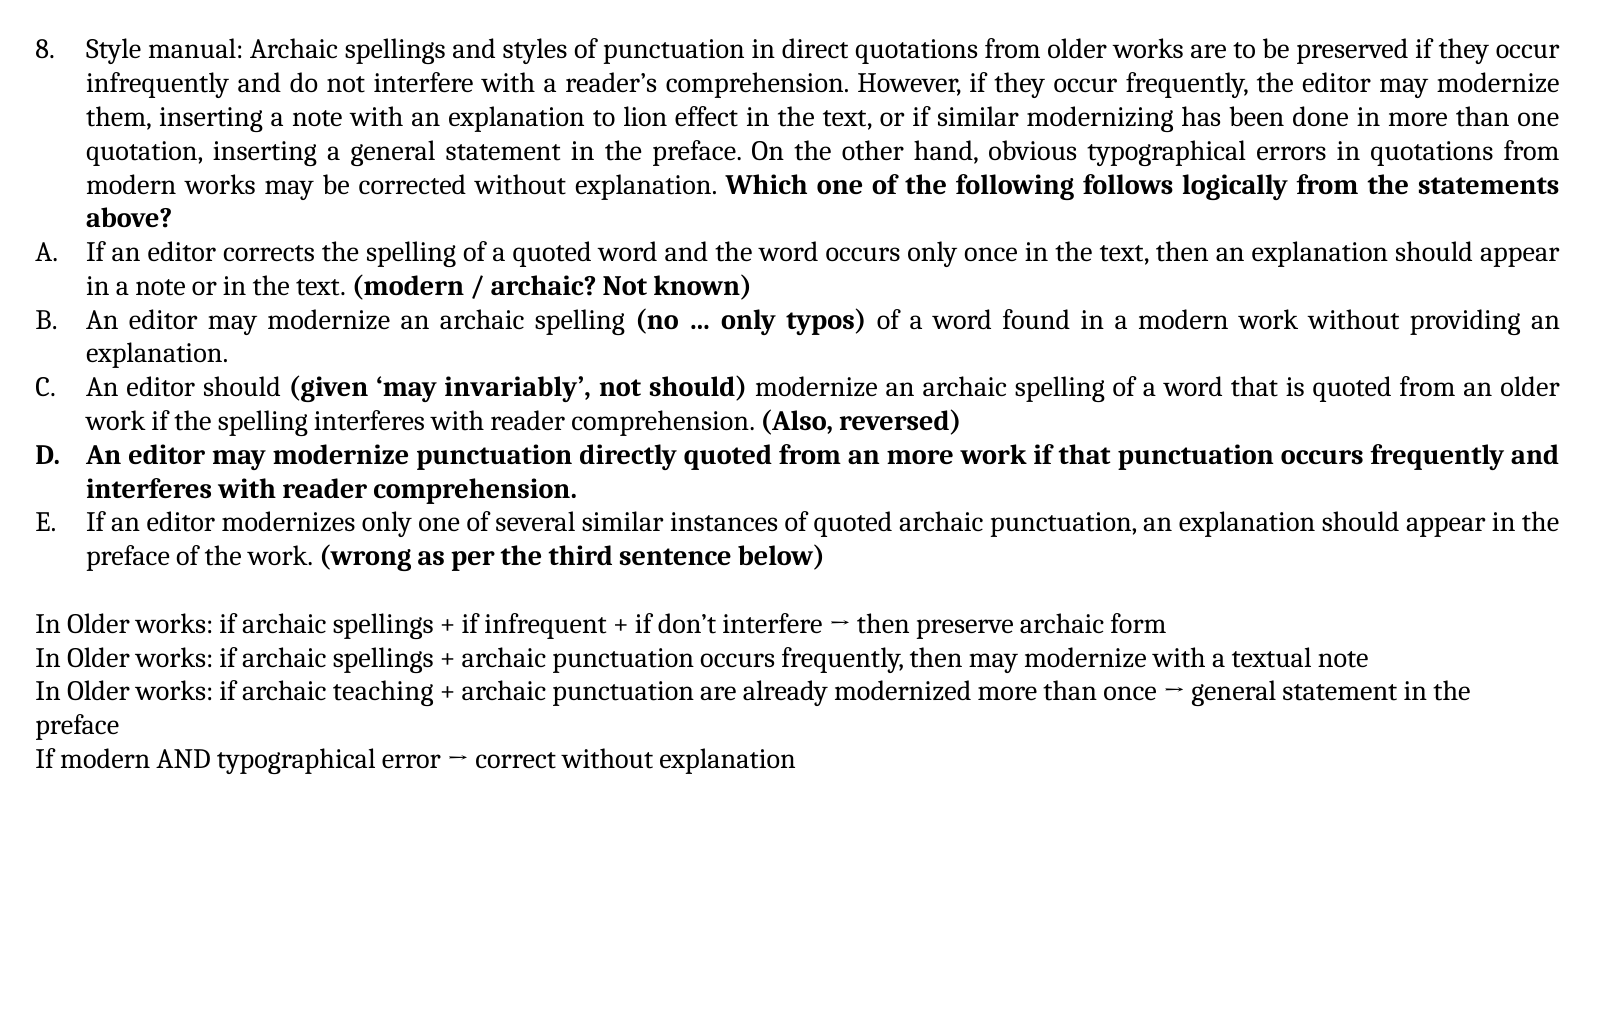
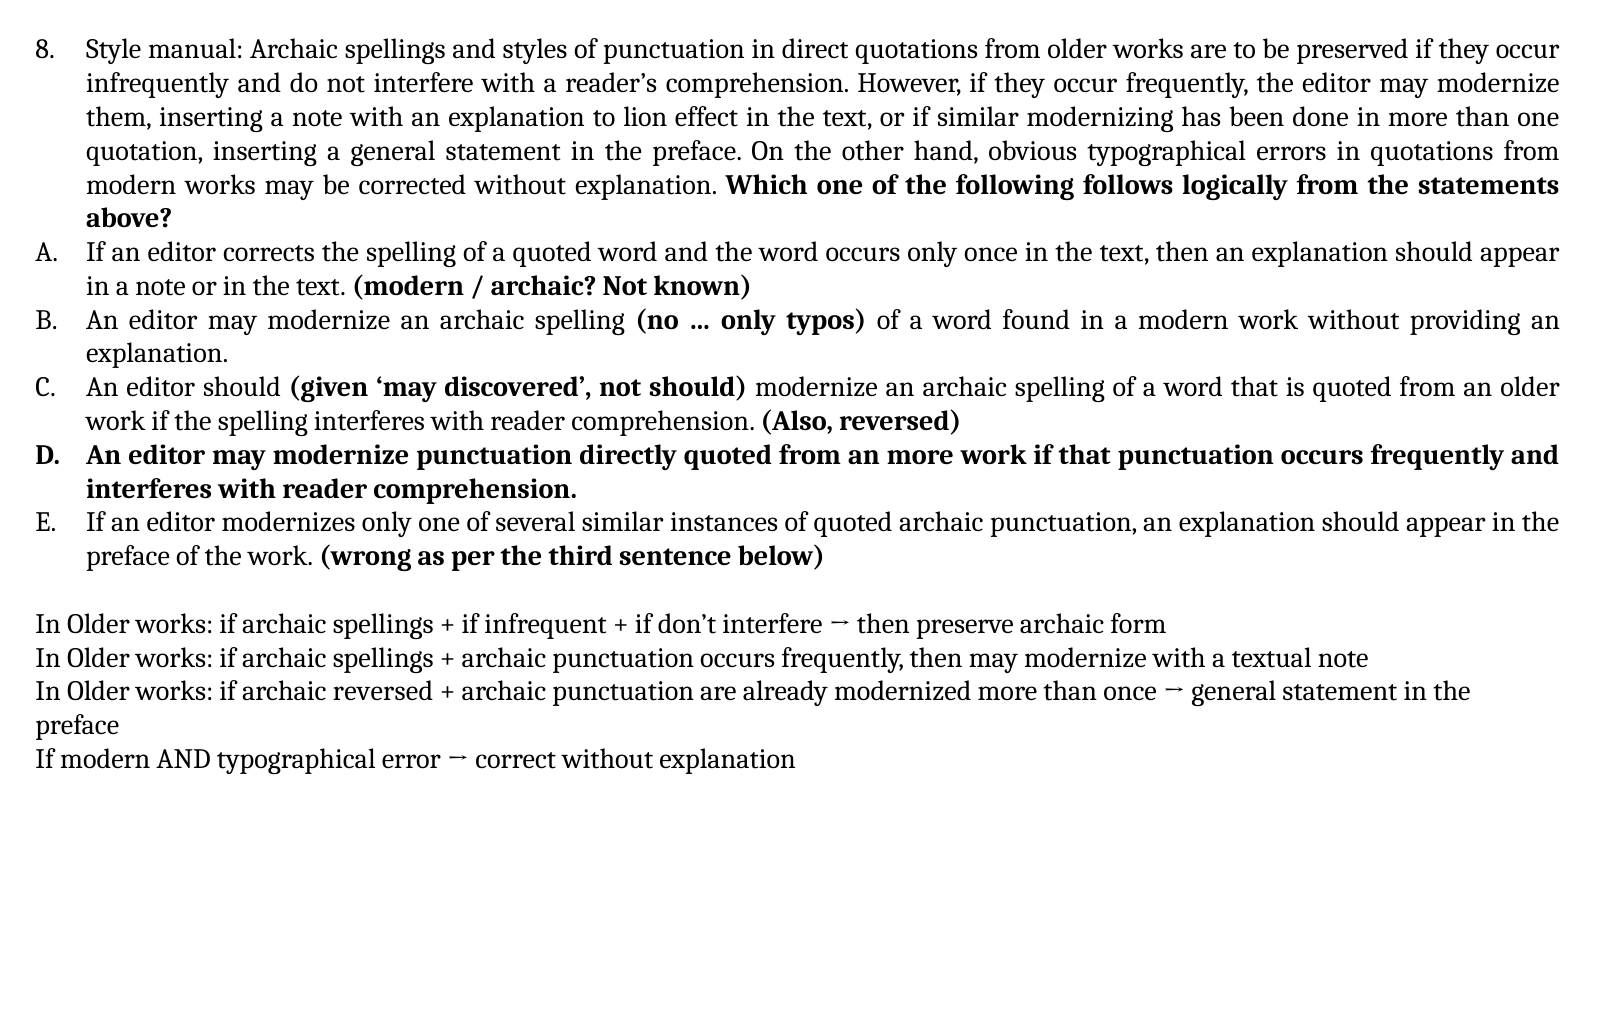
invariably: invariably -> discovered (518, 387)
archaic teaching: teaching -> reversed (383, 691)
